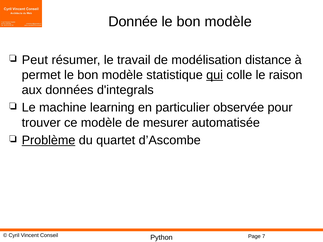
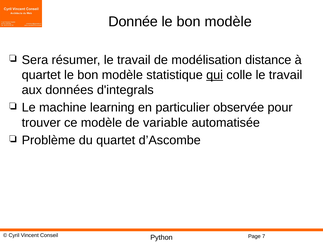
Peut: Peut -> Sera (35, 60)
permet: permet -> quartet (41, 75)
colle le raison: raison -> travail (286, 75)
mesurer: mesurer -> variable (165, 123)
Problème underline: present -> none (49, 140)
